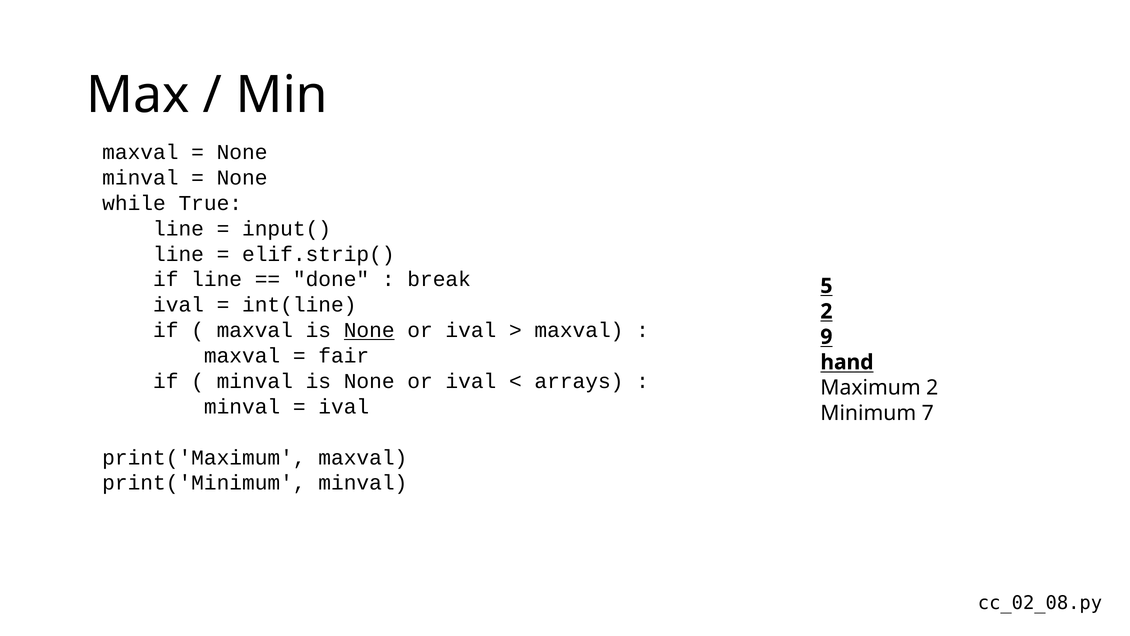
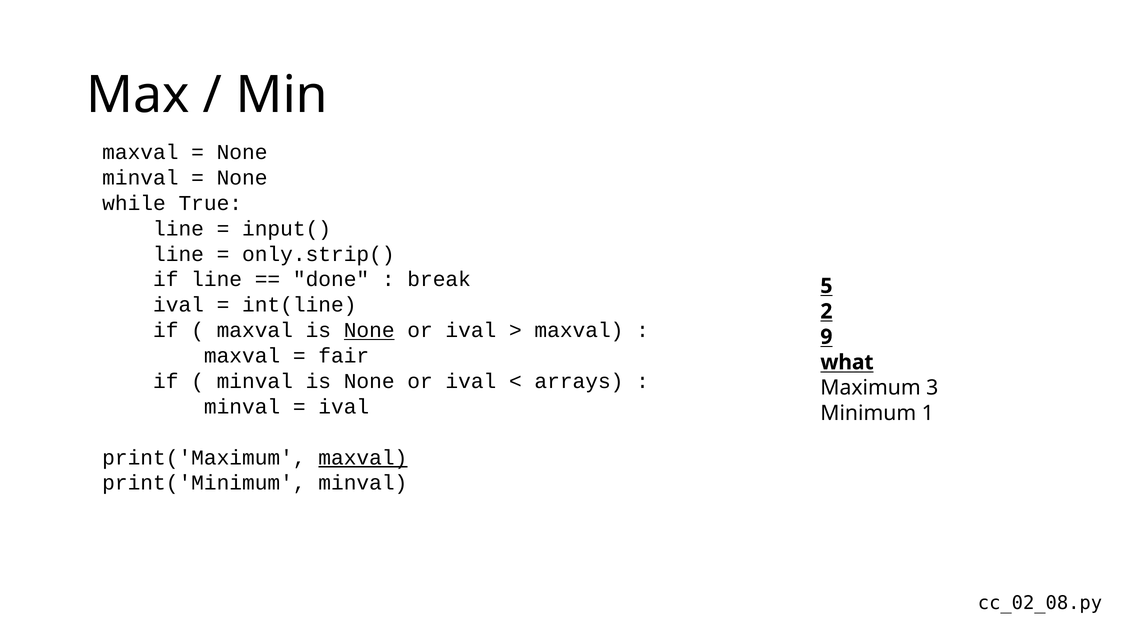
elif.strip(: elif.strip( -> only.strip( (318, 254)
hand: hand -> what (847, 362)
Maximum 2: 2 -> 3 (932, 387)
7: 7 -> 1 (928, 413)
maxval underline: none -> present (363, 457)
